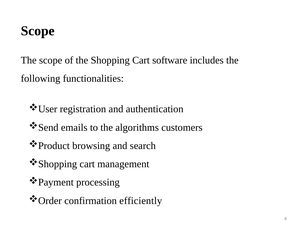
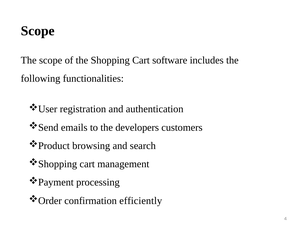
algorithms: algorithms -> developers (137, 127)
